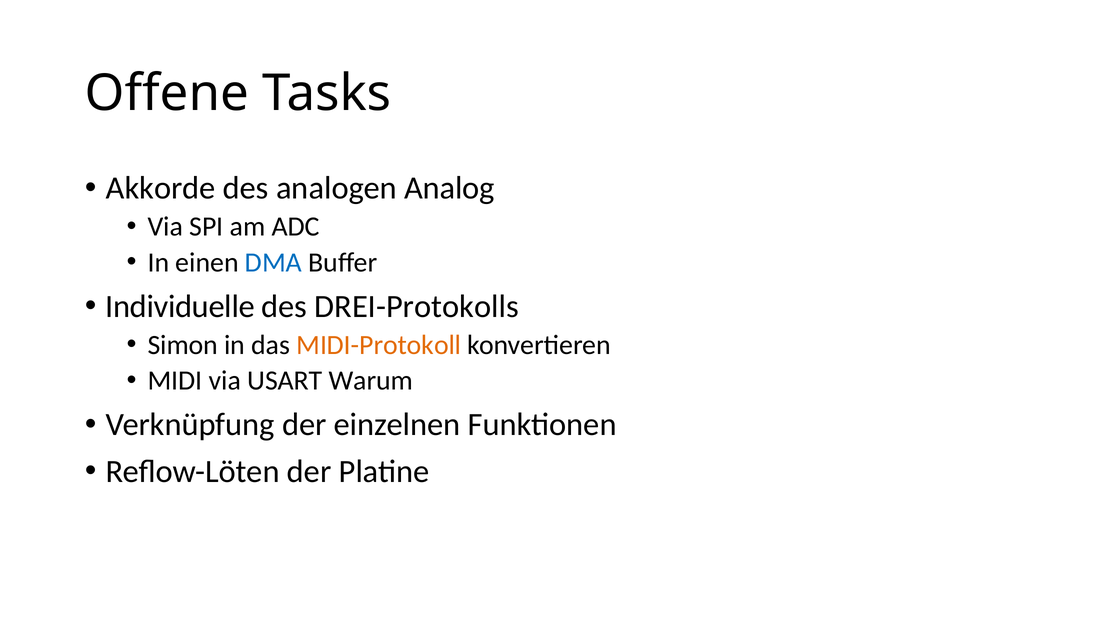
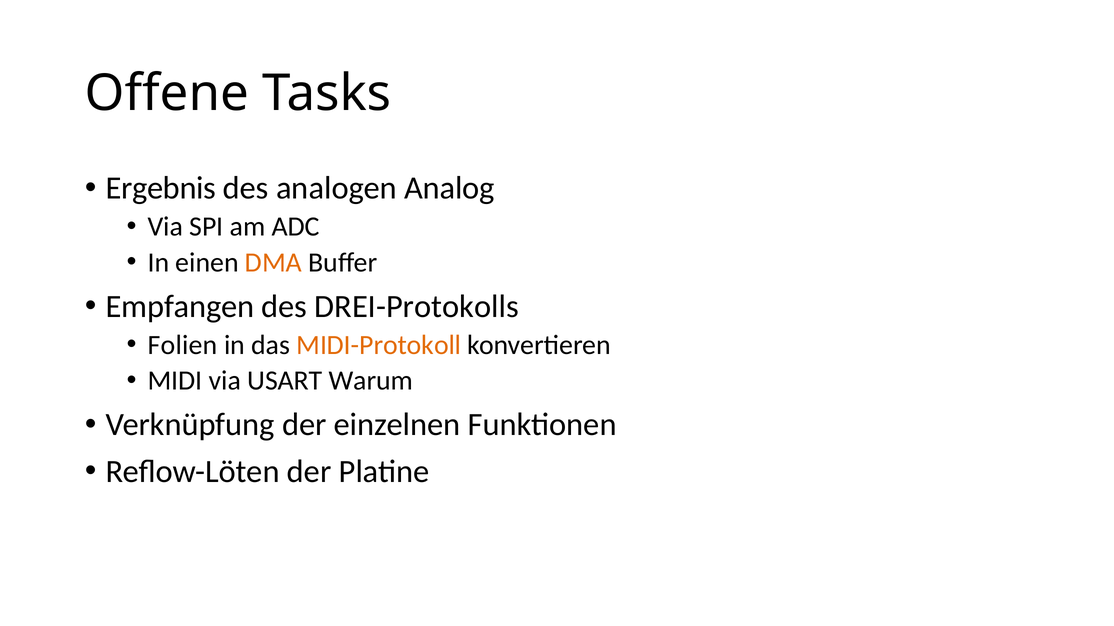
Akkorde: Akkorde -> Ergebnis (161, 188)
DMA colour: blue -> orange (274, 263)
Individuelle: Individuelle -> Empfangen (180, 307)
Simon: Simon -> Folien (183, 345)
